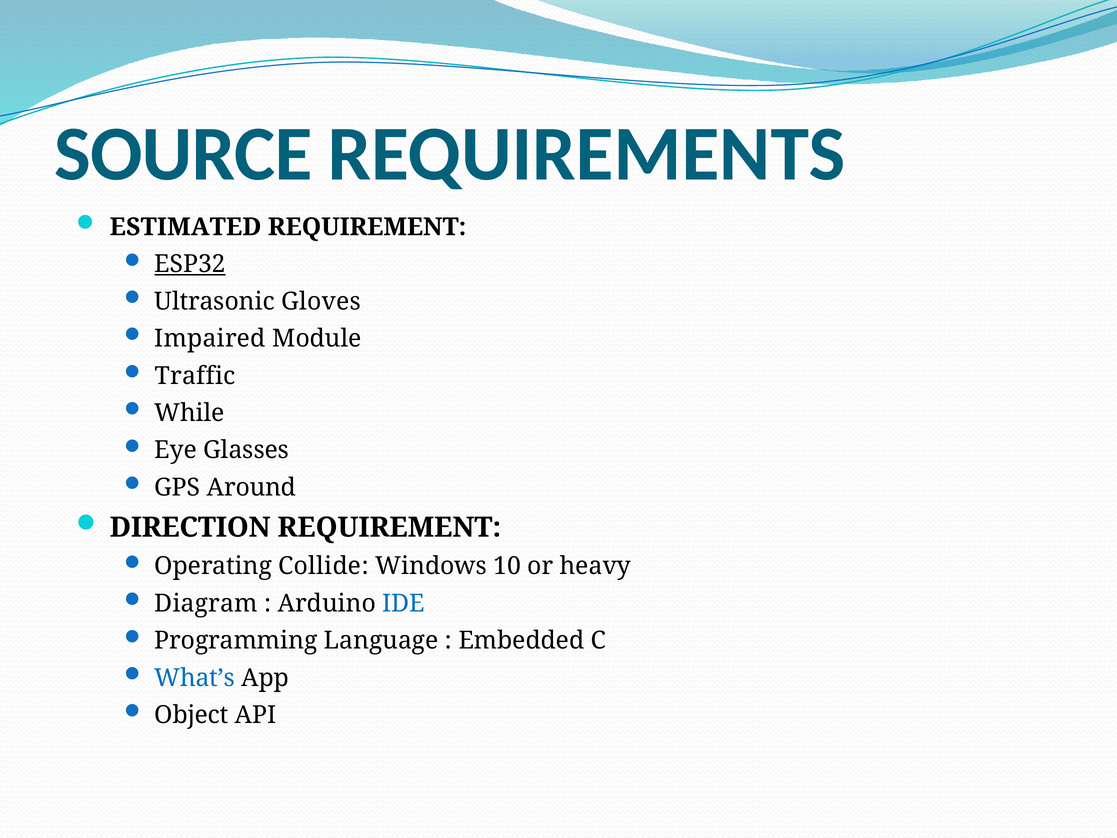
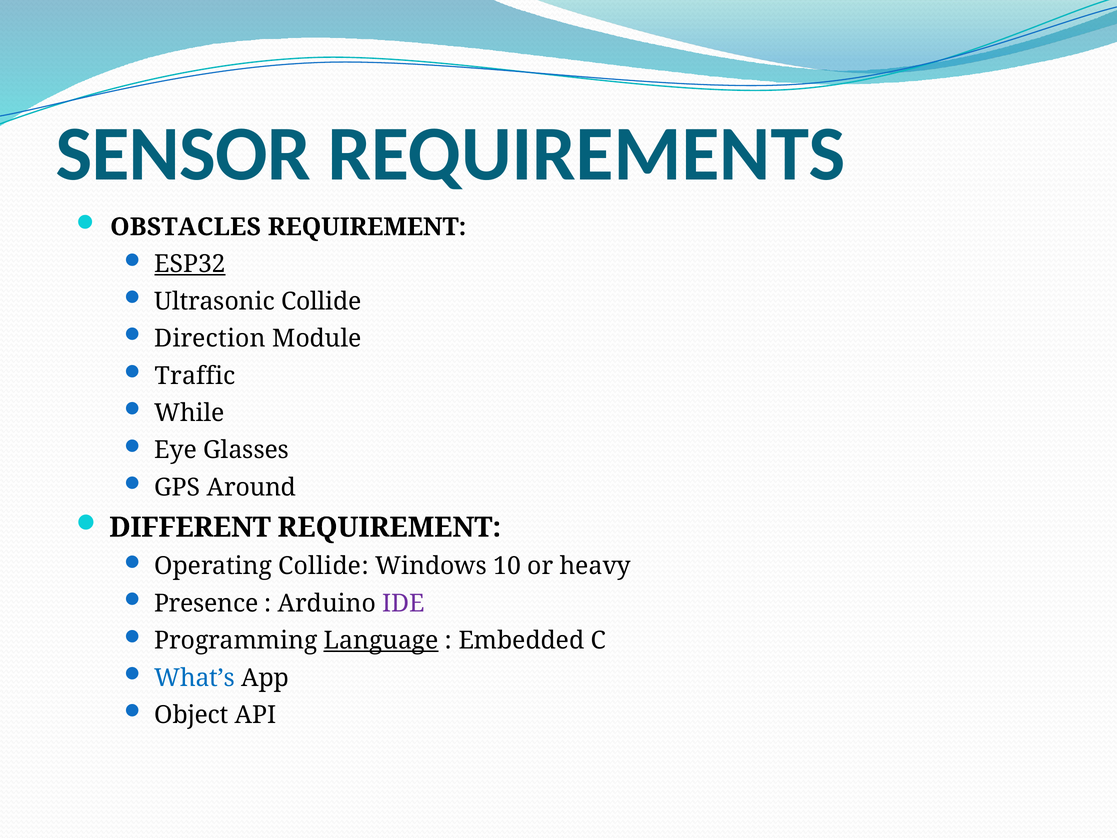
SOURCE: SOURCE -> SENSOR (183, 154)
ESTIMATED: ESTIMATED -> OBSTACLES (186, 227)
Ultrasonic Gloves: Gloves -> Collide (321, 301)
Impaired: Impaired -> Direction (210, 339)
DIRECTION: DIRECTION -> DIFFERENT (190, 527)
Diagram: Diagram -> Presence (206, 603)
IDE colour: blue -> purple (404, 603)
Language underline: none -> present (381, 641)
